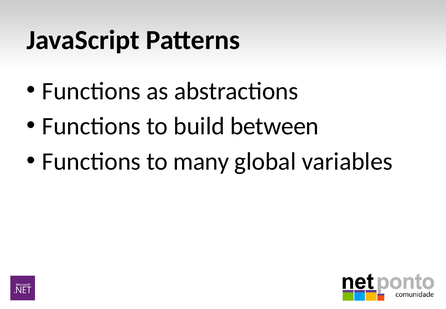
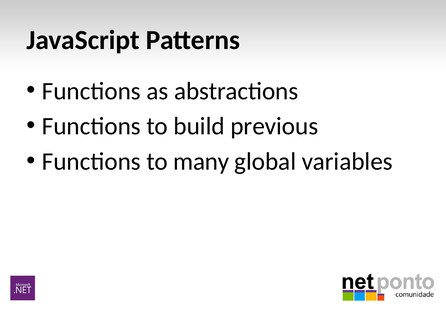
between: between -> previous (274, 126)
